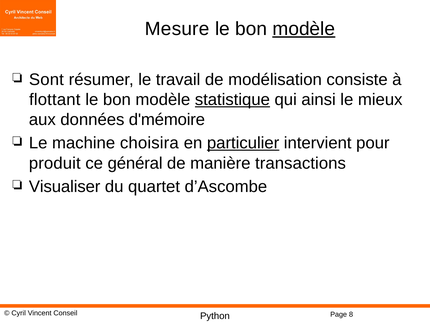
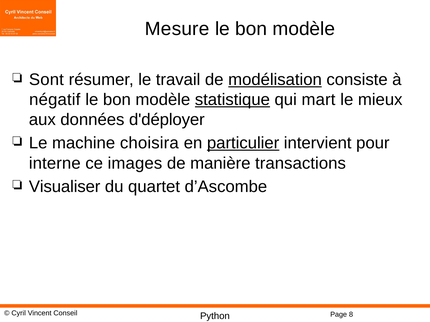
modèle underline: present -> none (304, 29)
modélisation underline: none -> present (275, 80)
flottant: flottant -> négatif (55, 100)
ainsi: ainsi -> mart (318, 100)
d'mémoire: d'mémoire -> d'déployer (167, 120)
produit: produit -> interne (55, 163)
général: général -> images (135, 163)
